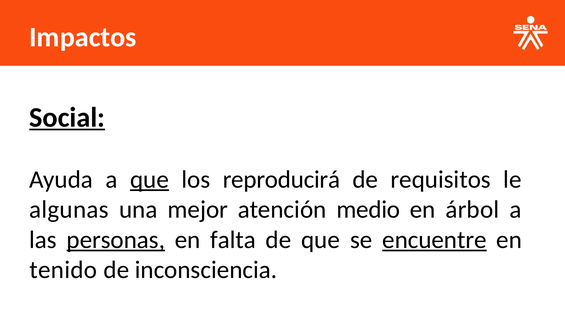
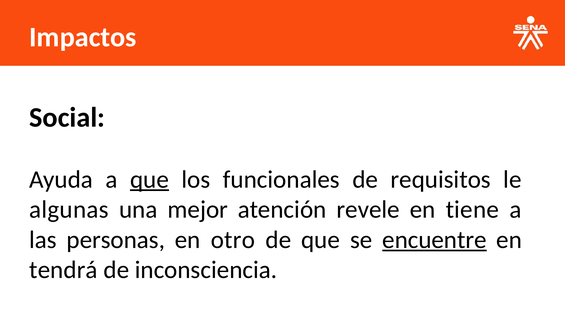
Social underline: present -> none (67, 117)
reproducirá: reproducirá -> funcionales (281, 179)
medio: medio -> revele (368, 209)
árbol: árbol -> tiene (472, 209)
personas underline: present -> none (116, 240)
falta: falta -> otro (233, 240)
tenido: tenido -> tendrá (63, 270)
